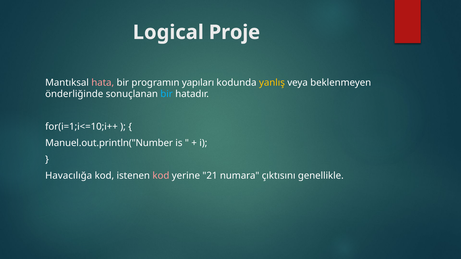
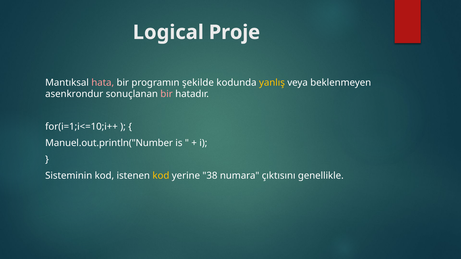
yapıları: yapıları -> şekilde (198, 83)
önderliğinde: önderliğinde -> asenkrondur (74, 94)
bir colour: light blue -> pink (167, 94)
Havacılığa: Havacılığa -> Sisteminin (69, 176)
kod colour: pink -> yellow (161, 176)
21: 21 -> 38 (210, 176)
